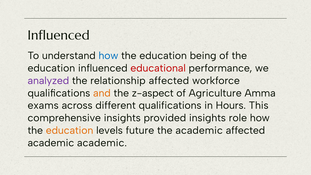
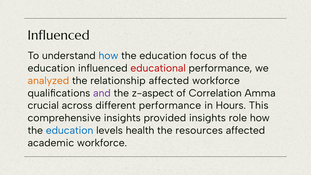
being: being -> focus (203, 56)
analyzed colour: purple -> orange (48, 81)
and colour: orange -> purple (102, 93)
Agriculture: Agriculture -> Correlation (215, 93)
exams: exams -> crucial (43, 106)
different qualifications: qualifications -> performance (170, 106)
education colour: orange -> blue (70, 130)
future: future -> health (140, 130)
the academic: academic -> resources (199, 130)
academic academic: academic -> workforce (102, 143)
